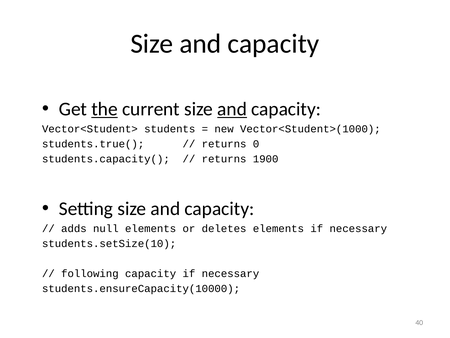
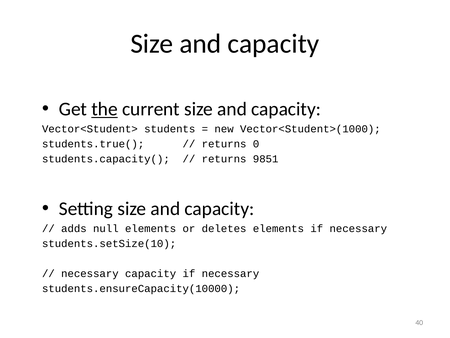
and underline: present -> none (232, 109)
1900: 1900 -> 9851 (266, 159)
following: following -> necessary (90, 273)
